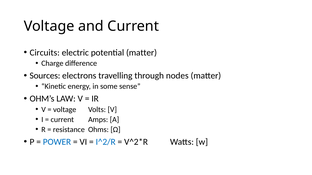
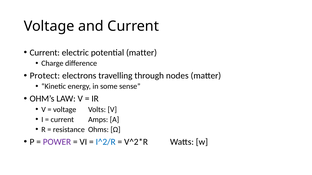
Circuits: Circuits -> Current (45, 53)
Sources: Sources -> Protect (45, 76)
POWER colour: blue -> purple (57, 142)
